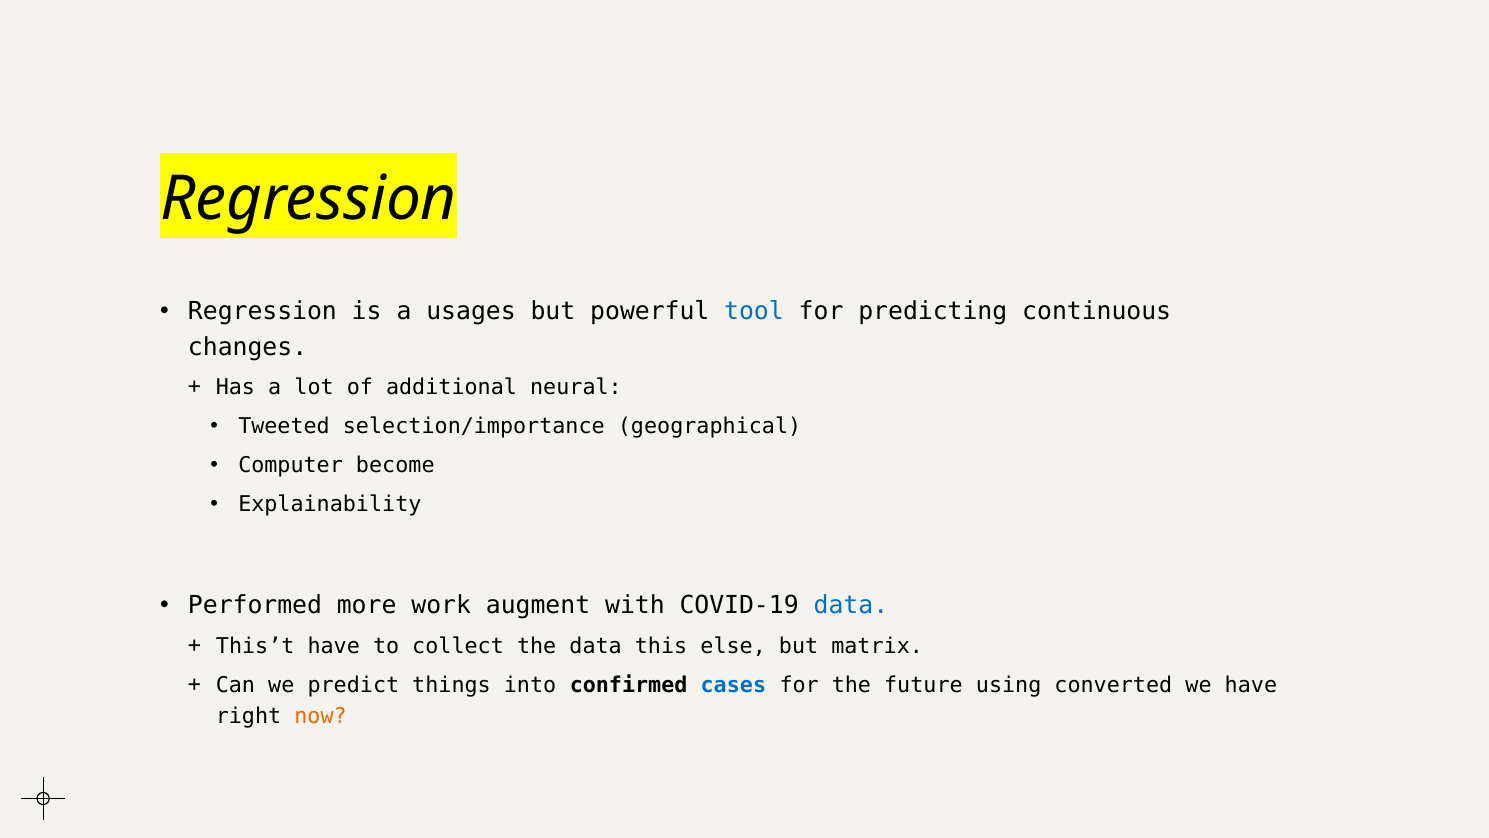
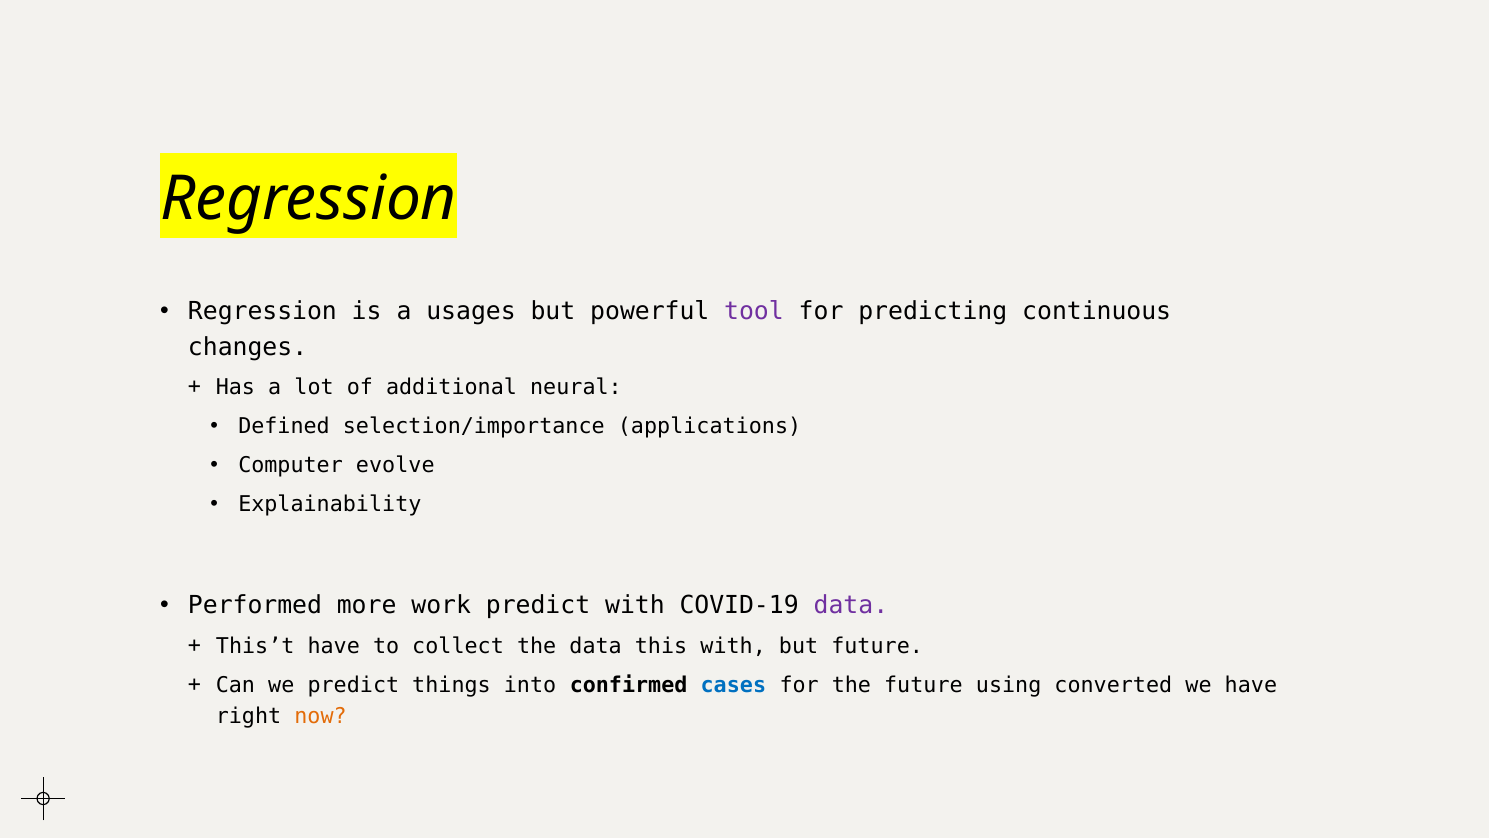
tool colour: blue -> purple (754, 311)
Tweeted: Tweeted -> Defined (284, 427)
geographical: geographical -> applications (710, 427)
become: become -> evolve (395, 466)
work augment: augment -> predict (538, 605)
data colour: blue -> purple (851, 605)
this else: else -> with (733, 646)
but matrix: matrix -> future (877, 646)
